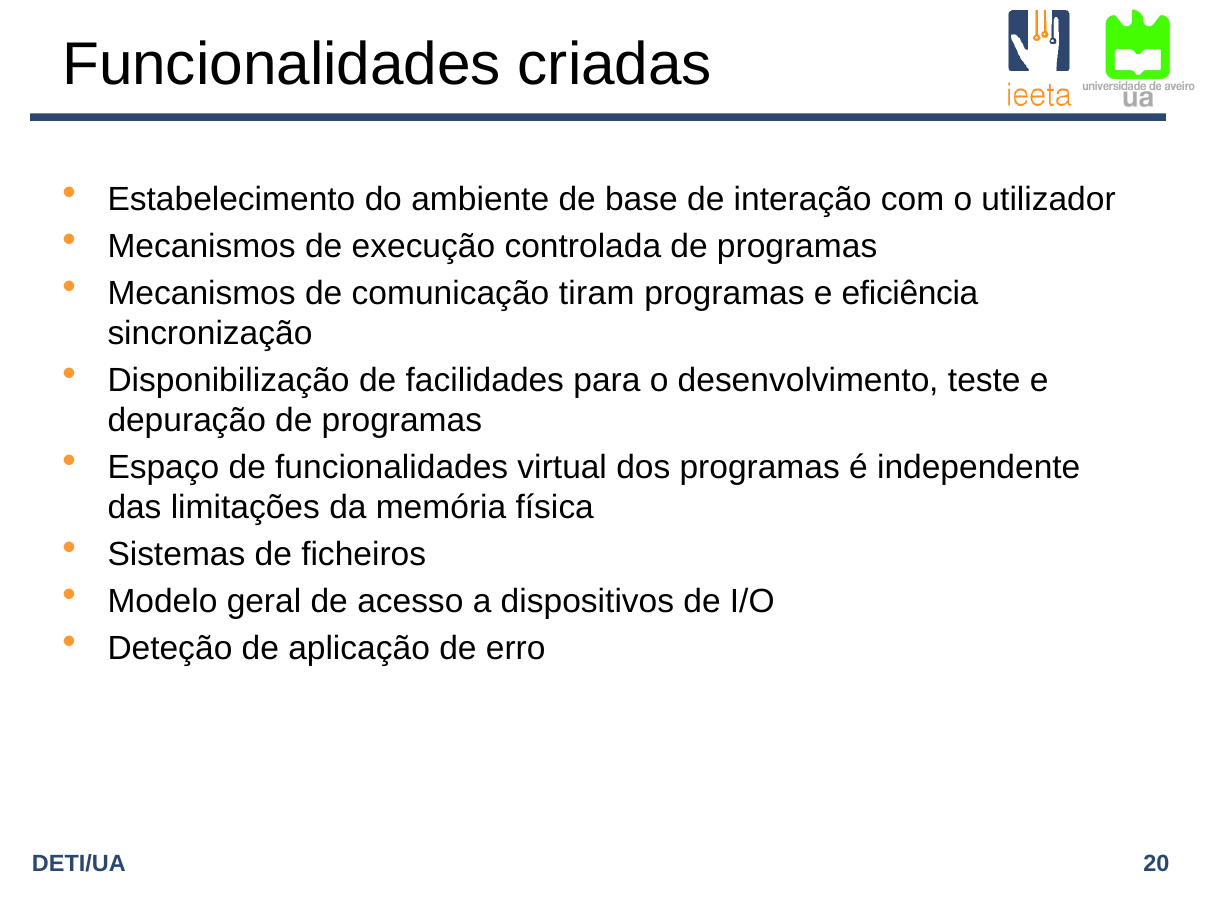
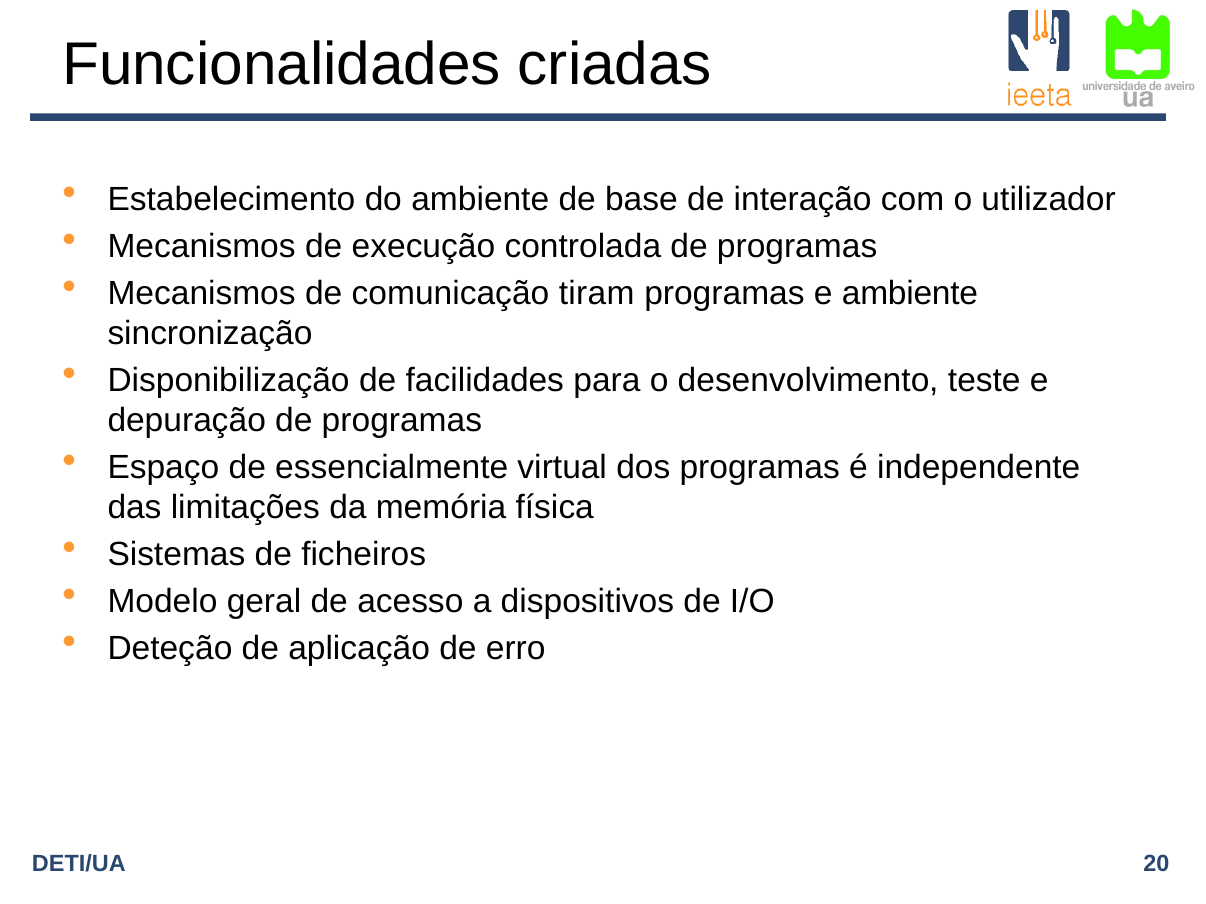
e eficiência: eficiência -> ambiente (910, 293)
de funcionalidades: funcionalidades -> essencialmente (392, 467)
